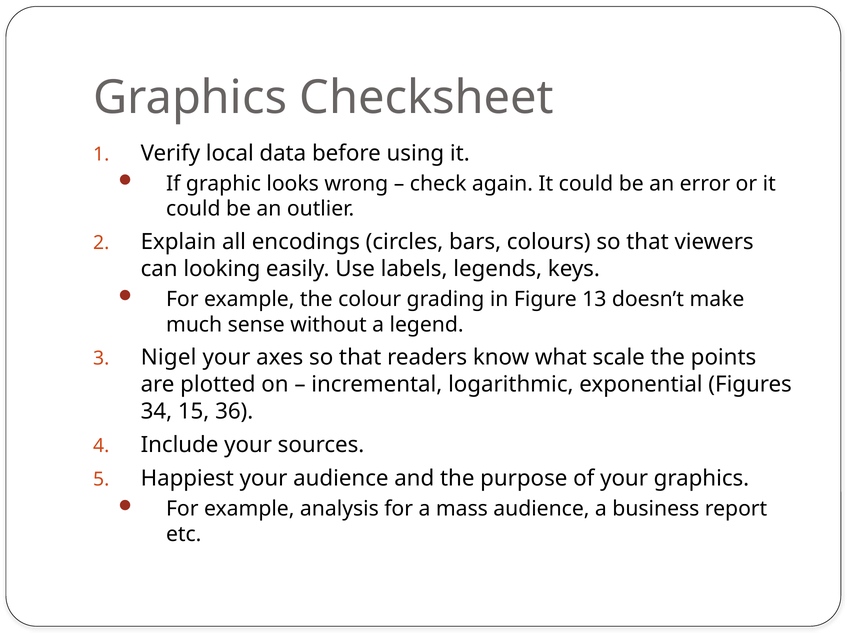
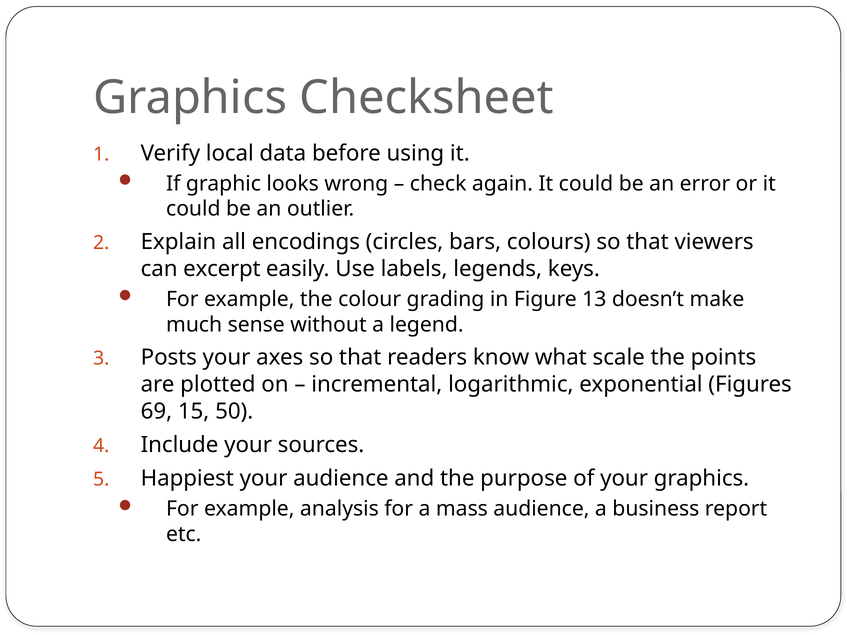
looking: looking -> excerpt (222, 269)
Nigel: Nigel -> Posts (169, 358)
34: 34 -> 69 (156, 411)
36: 36 -> 50 (234, 411)
